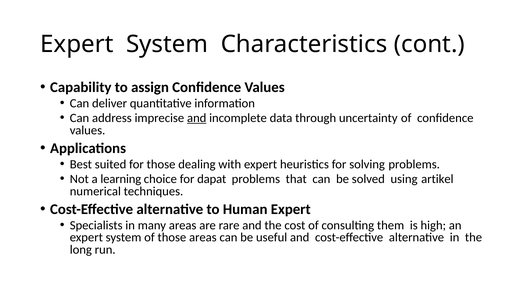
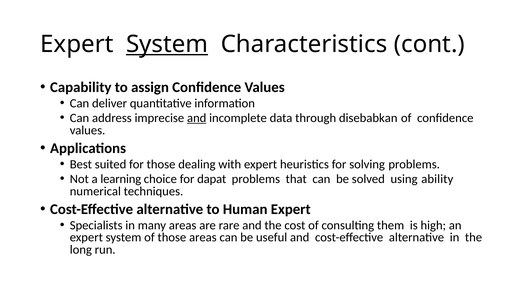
System underline: none -> present (167, 44)
uncertainty: uncertainty -> disebabkan (368, 118)
artikel: artikel -> ability (437, 179)
